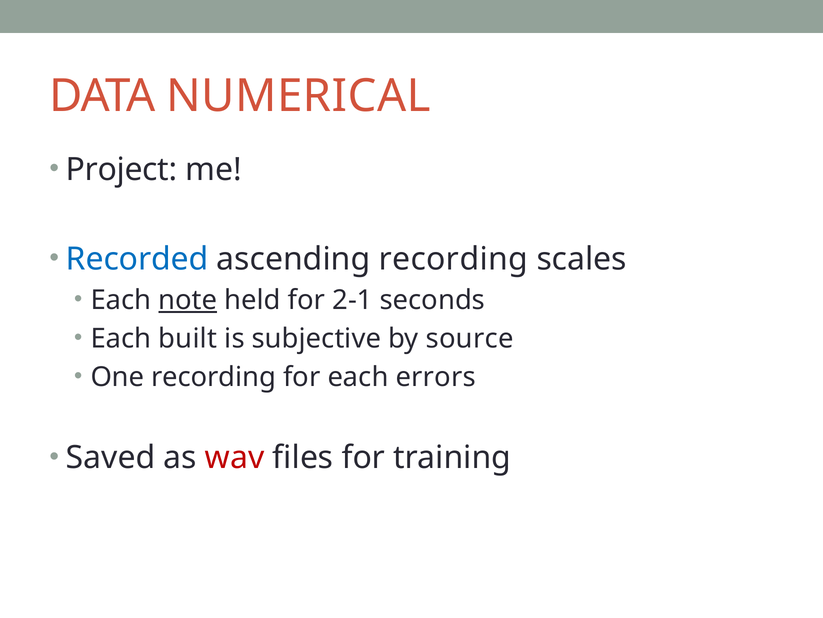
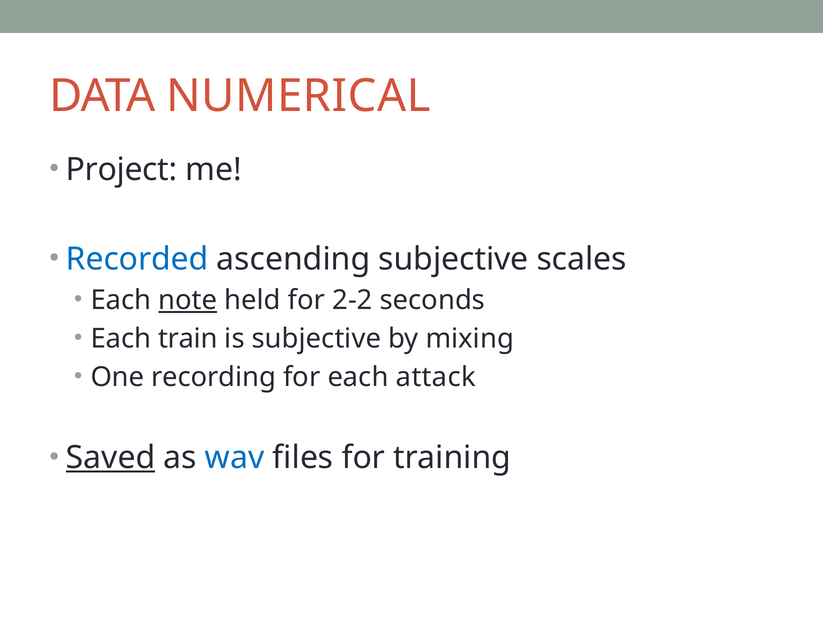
ascending recording: recording -> subjective (453, 259)
2-1: 2-1 -> 2-2 (352, 300)
built: built -> train (188, 338)
source: source -> mixing (470, 338)
errors: errors -> attack (436, 377)
Saved underline: none -> present (111, 457)
wav colour: red -> blue (235, 457)
